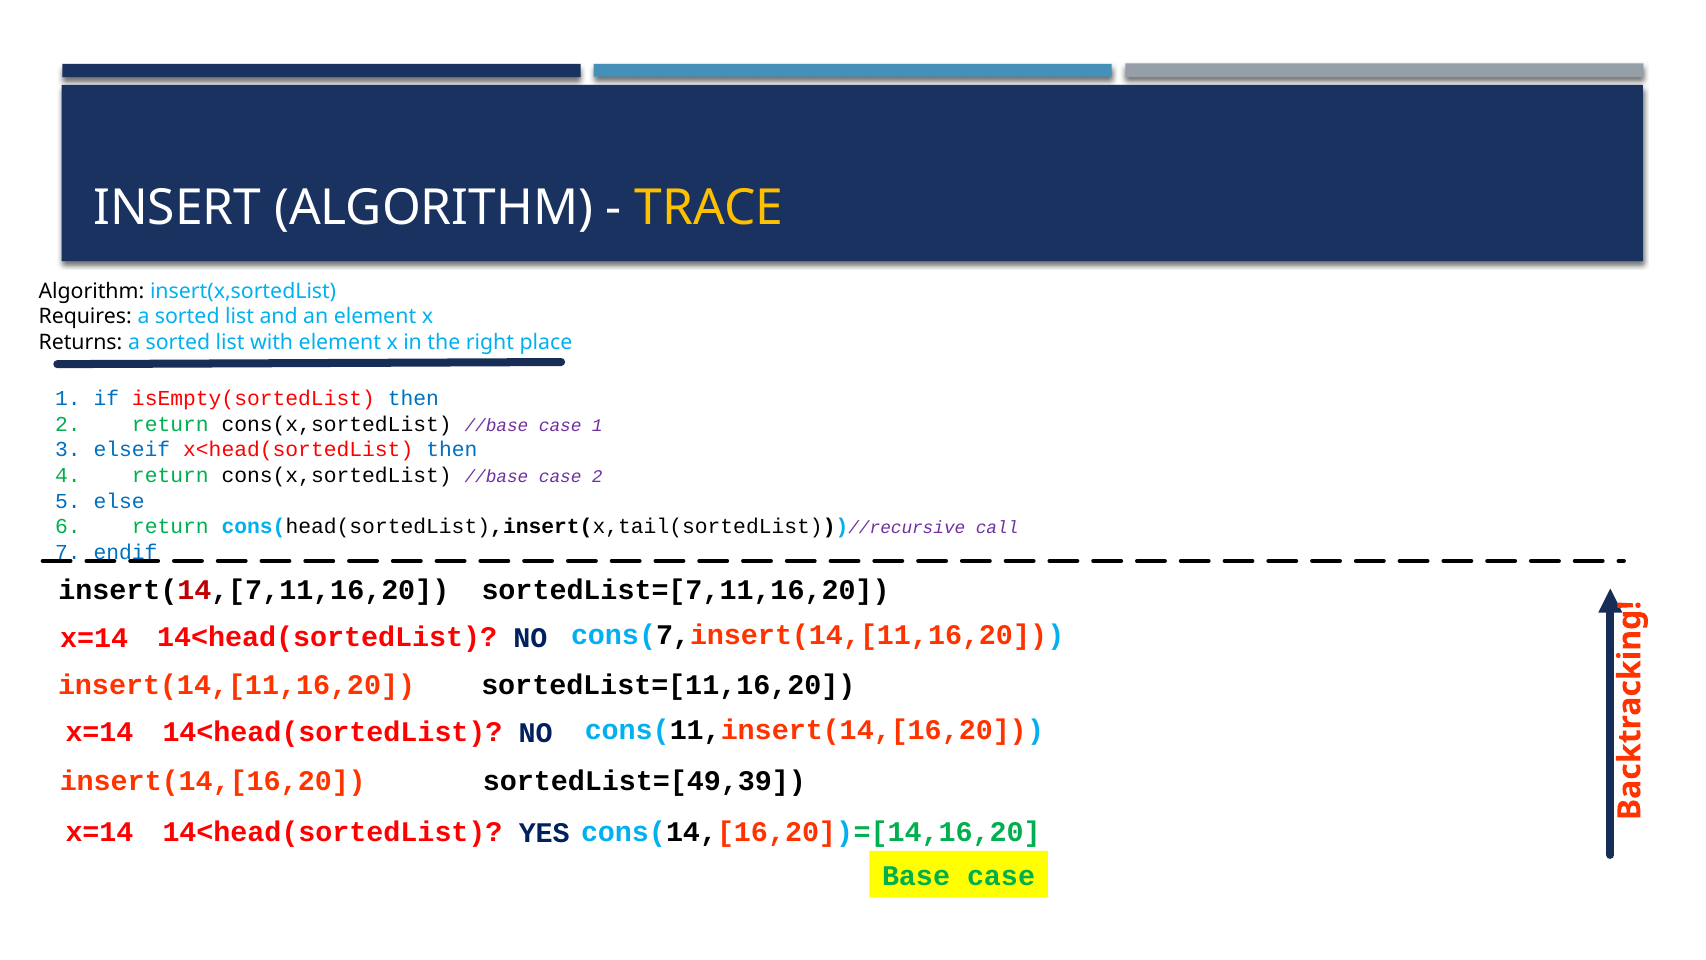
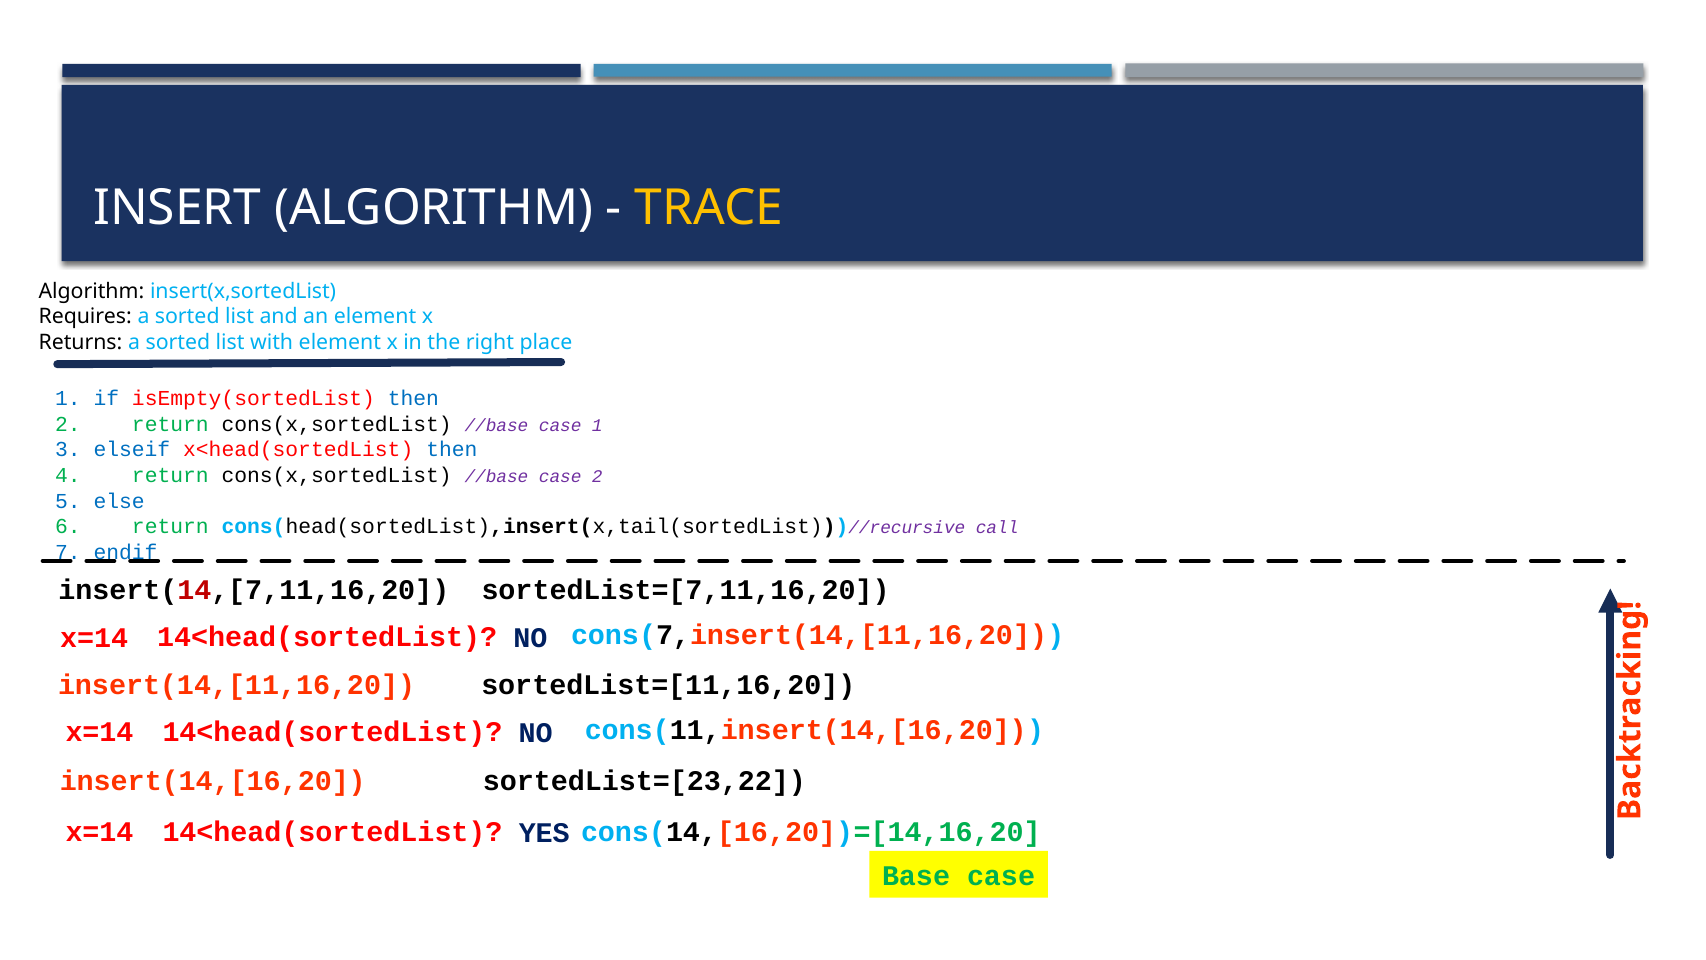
sortedList=[49,39: sortedList=[49,39 -> sortedList=[23,22 (644, 781)
